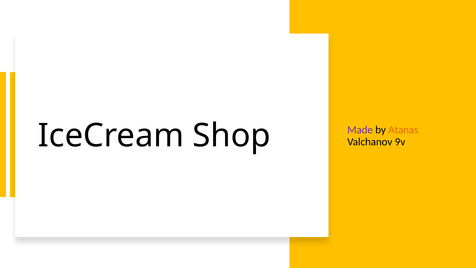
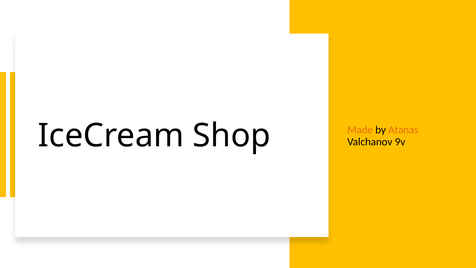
Made colour: purple -> orange (360, 130)
